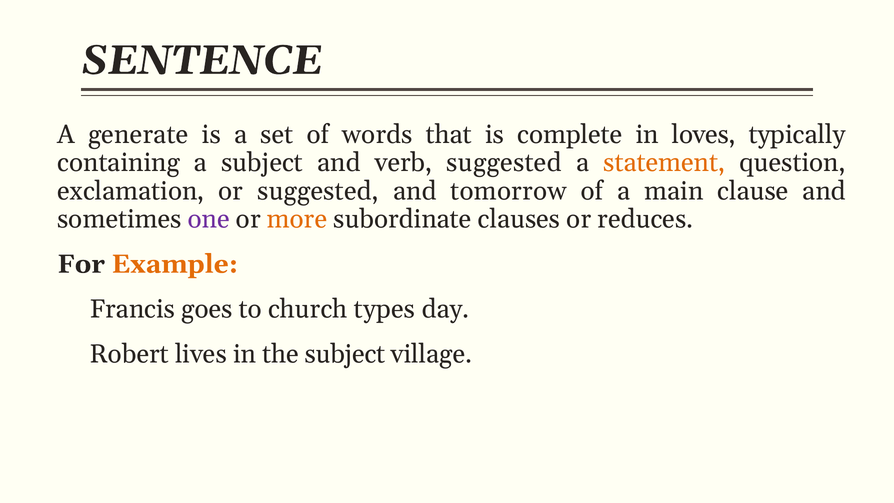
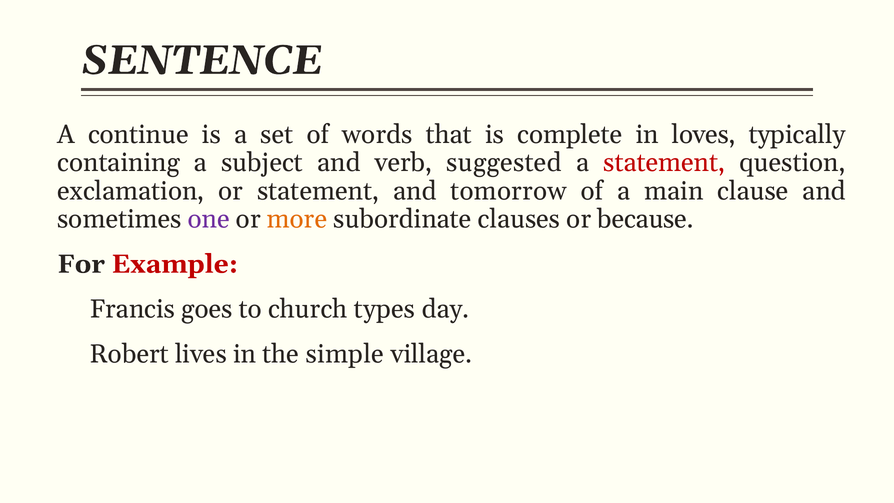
generate: generate -> continue (138, 135)
statement colour: orange -> red (664, 163)
or suggested: suggested -> statement (318, 191)
reduces: reduces -> because (646, 219)
Example colour: orange -> red (175, 264)
the subject: subject -> simple (345, 354)
